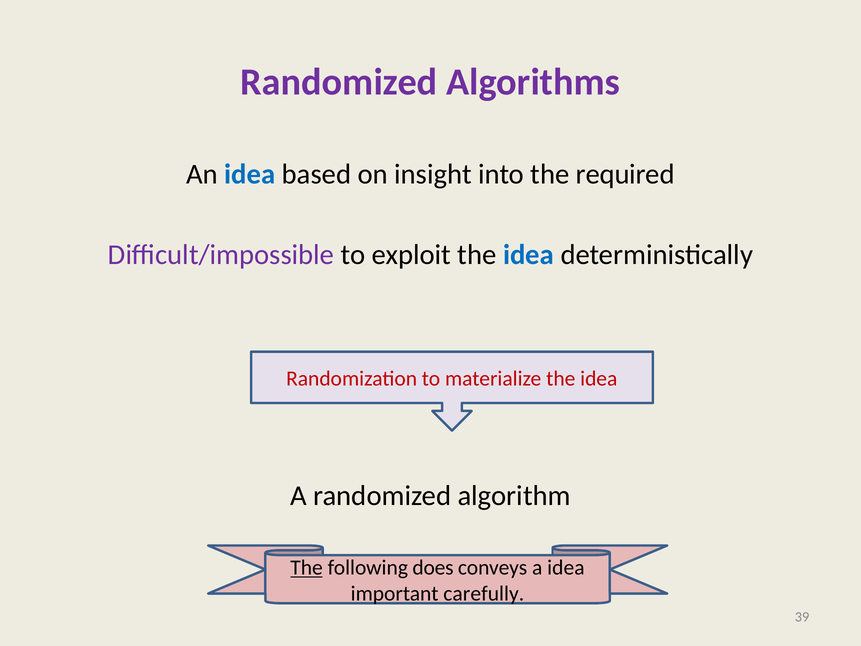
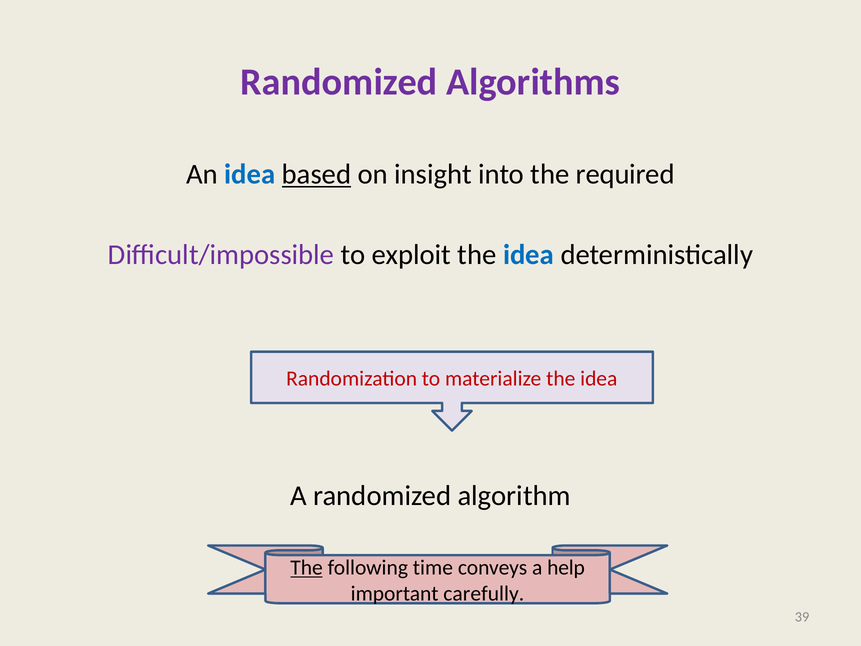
based underline: none -> present (317, 174)
does: does -> time (433, 567)
a idea: idea -> help (566, 567)
